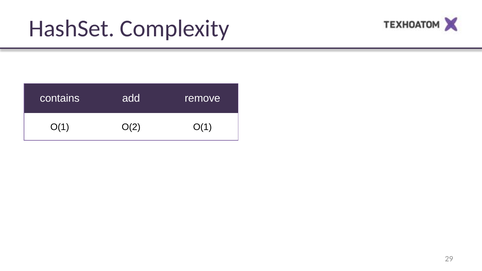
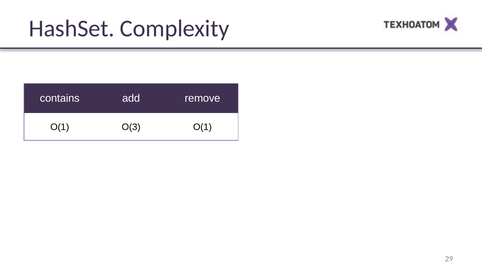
O(2: O(2 -> O(3 (131, 127)
